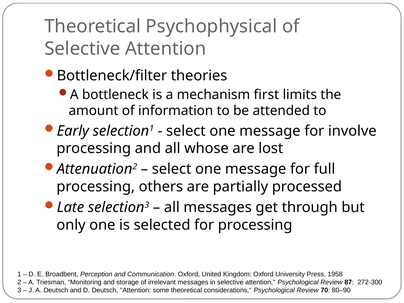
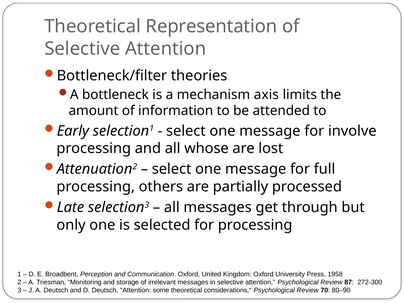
Psychophysical: Psychophysical -> Representation (211, 27)
first: first -> axis (266, 95)
